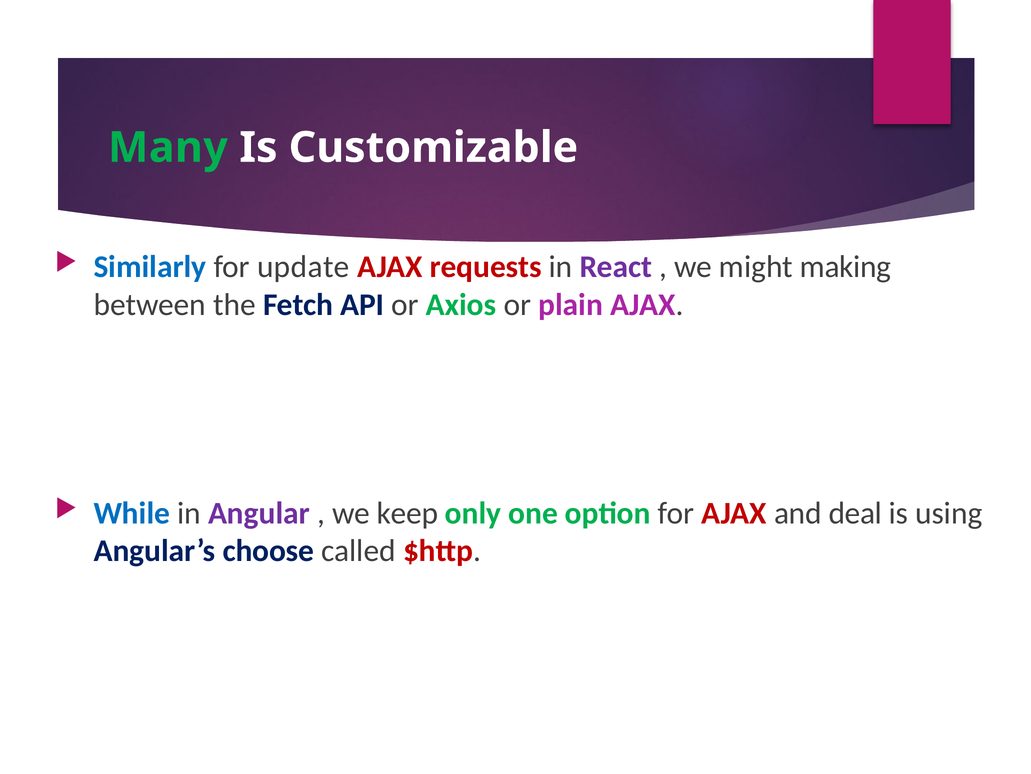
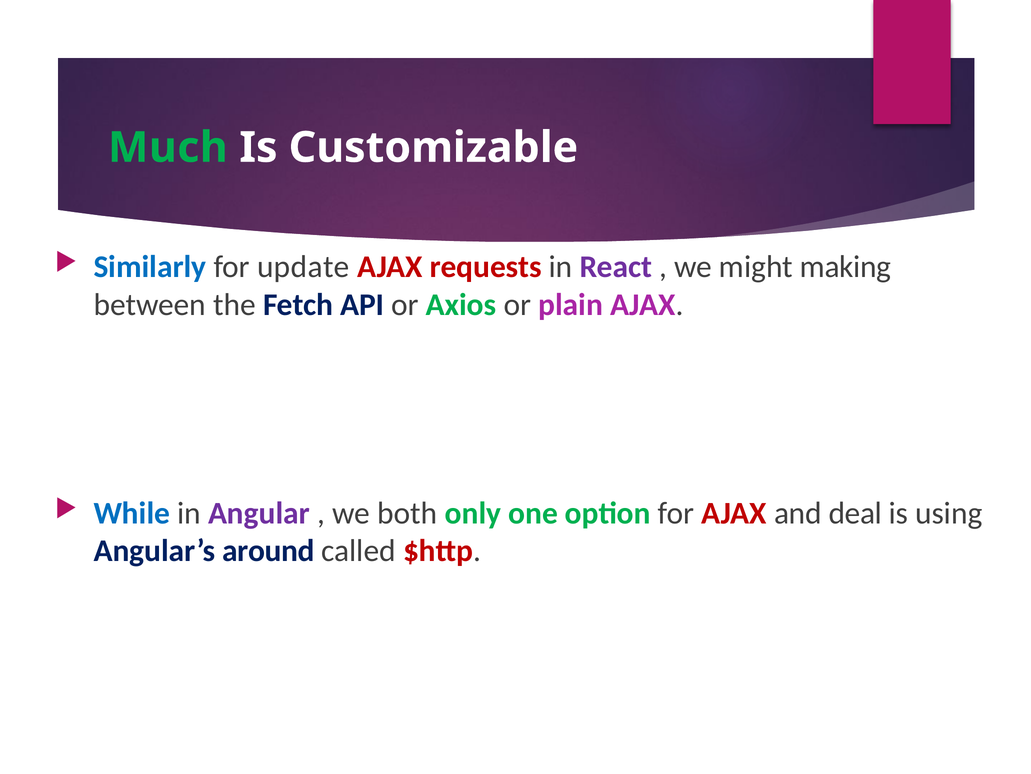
Many: Many -> Much (168, 148)
keep: keep -> both (407, 513)
choose: choose -> around (268, 551)
